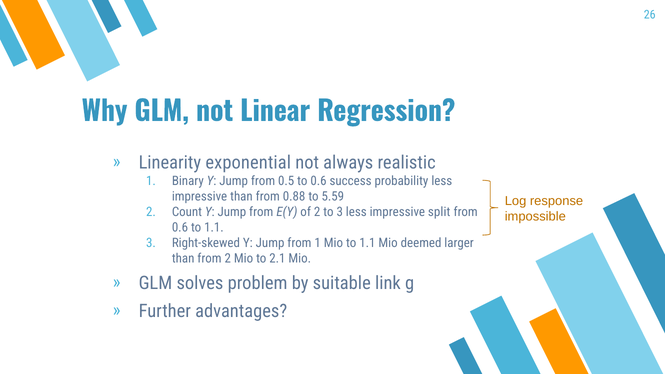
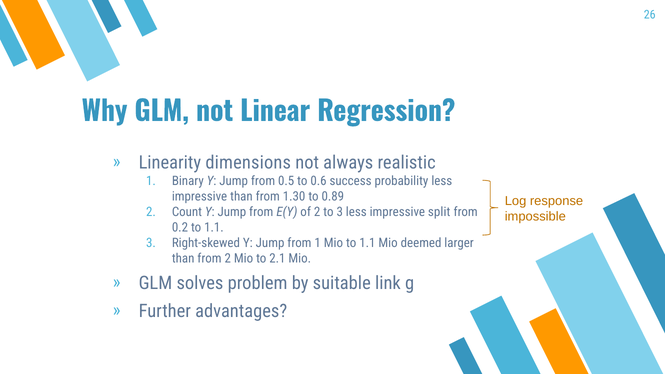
exponential: exponential -> dimensions (248, 163)
0.88: 0.88 -> 1.30 (294, 197)
5.59: 5.59 -> 0.89 (333, 197)
0.6: 0.6 -> 0.2 (180, 228)
